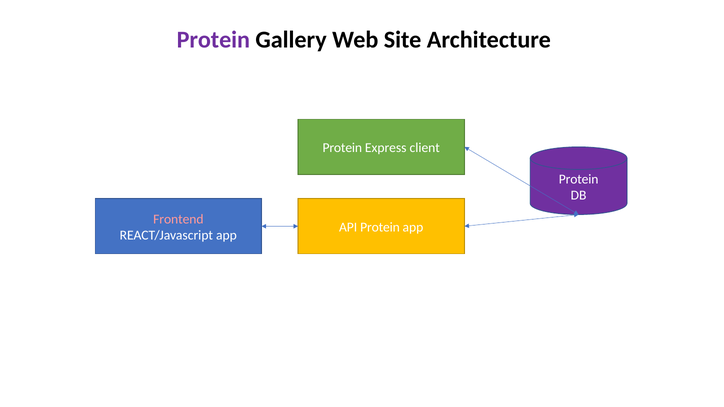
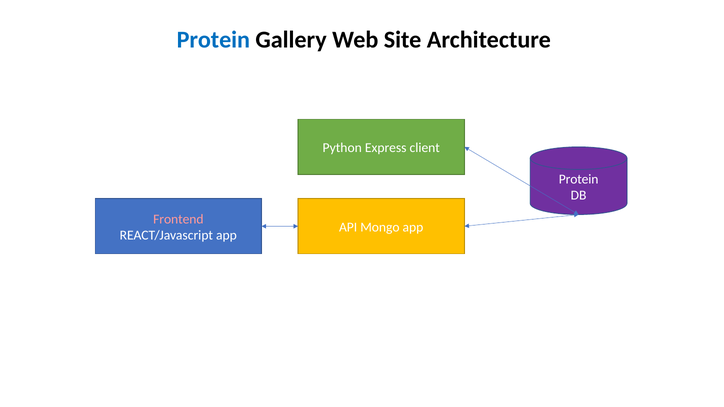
Protein colour: purple -> blue (213, 40)
Protein: Protein -> Python (342, 148)
API Protein: Protein -> Mongo (380, 227)
